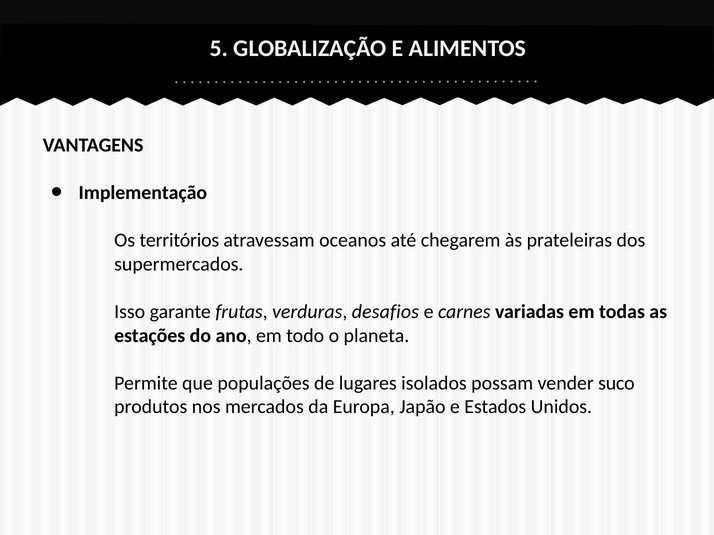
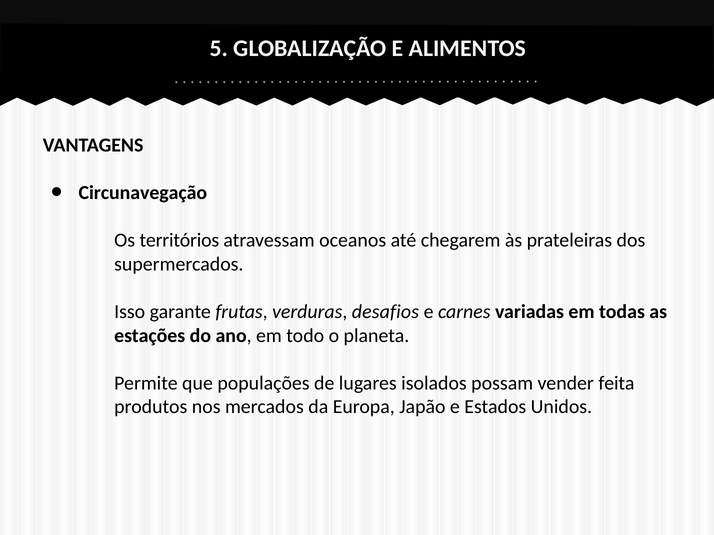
Implementação: Implementação -> Circunavegação (143, 193)
suco: suco -> feita (616, 383)
